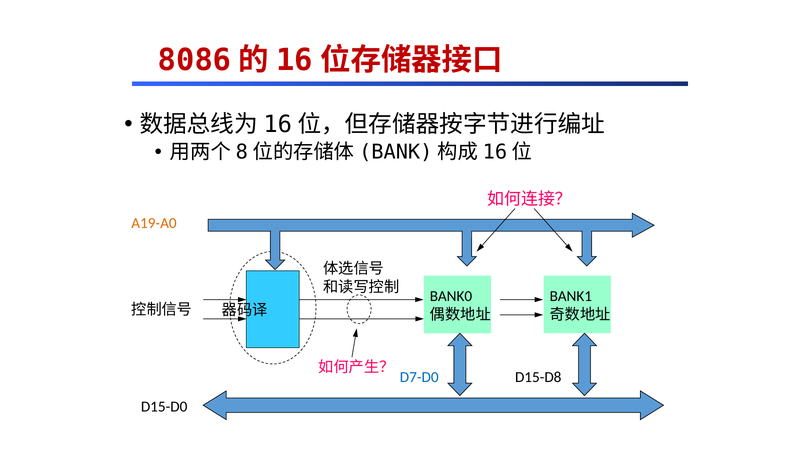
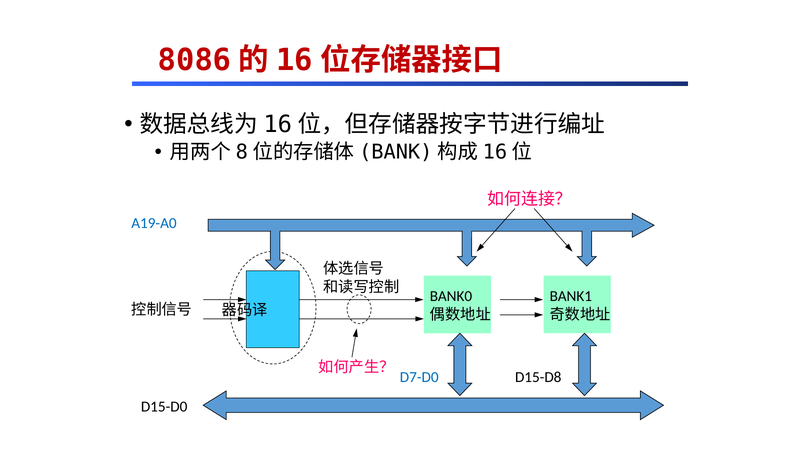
A19-A0 colour: orange -> blue (154, 223)
